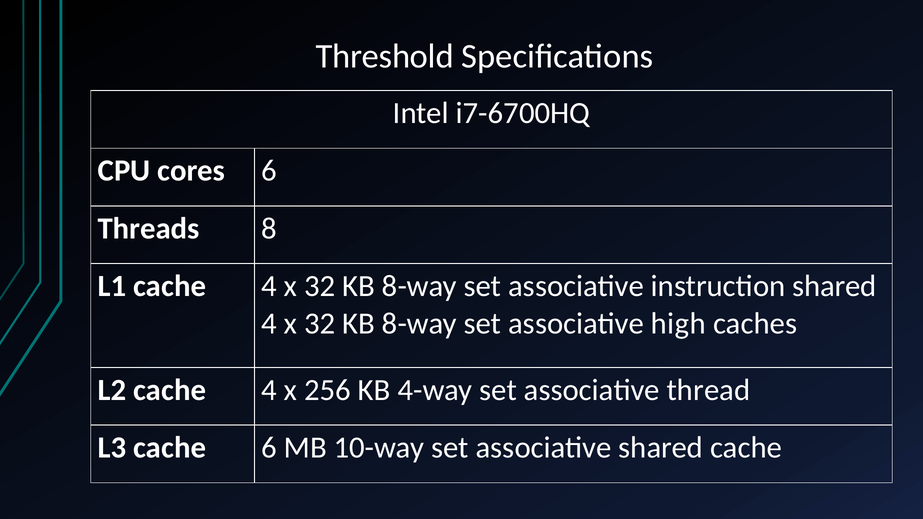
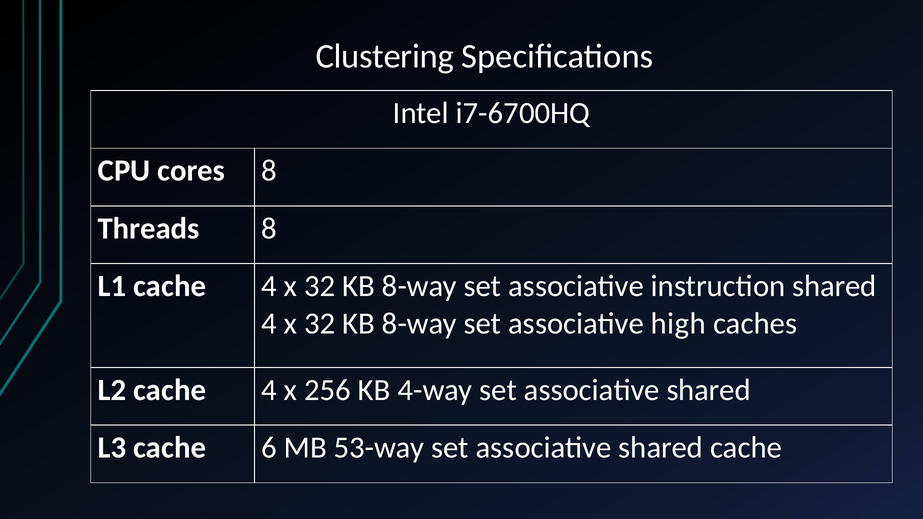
Threshold: Threshold -> Clustering (385, 56)
cores 6: 6 -> 8 (269, 171)
4-way set associative thread: thread -> shared (709, 390)
10-way: 10-way -> 53-way (379, 448)
